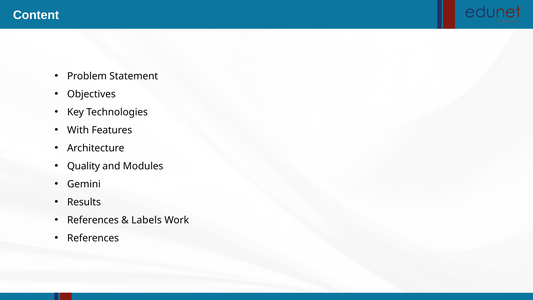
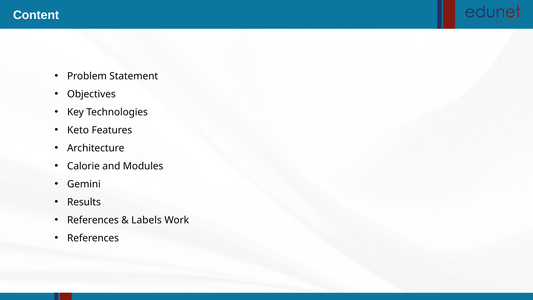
With: With -> Keto (78, 130)
Quality: Quality -> Calorie (83, 166)
